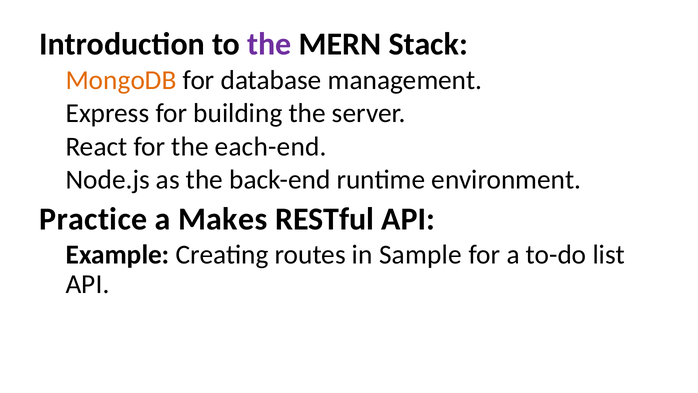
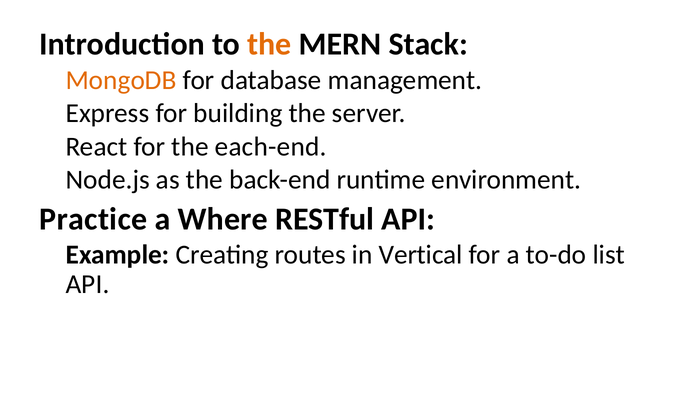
the colour: purple -> orange (269, 44)
Makes: Makes -> Where (223, 219)
Sample: Sample -> Vertical (421, 255)
